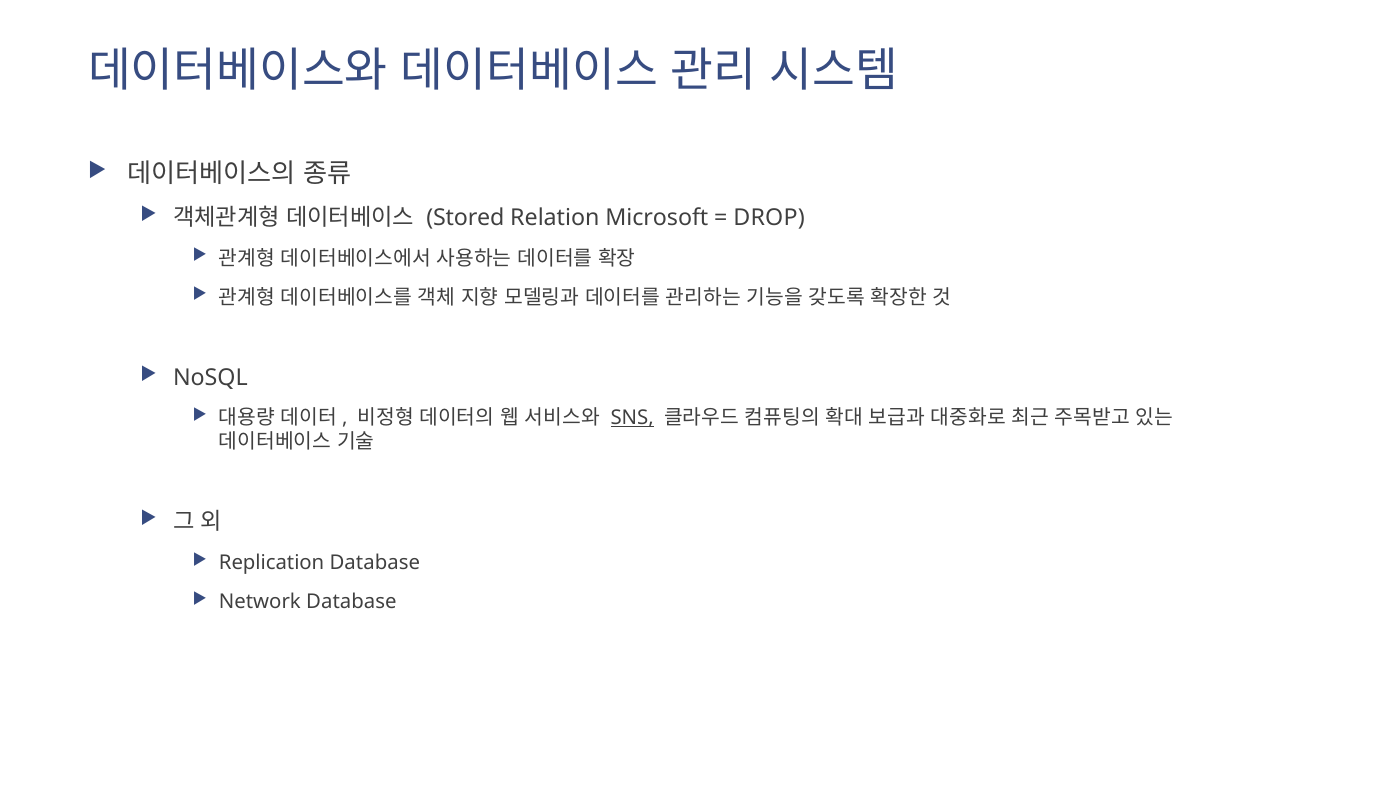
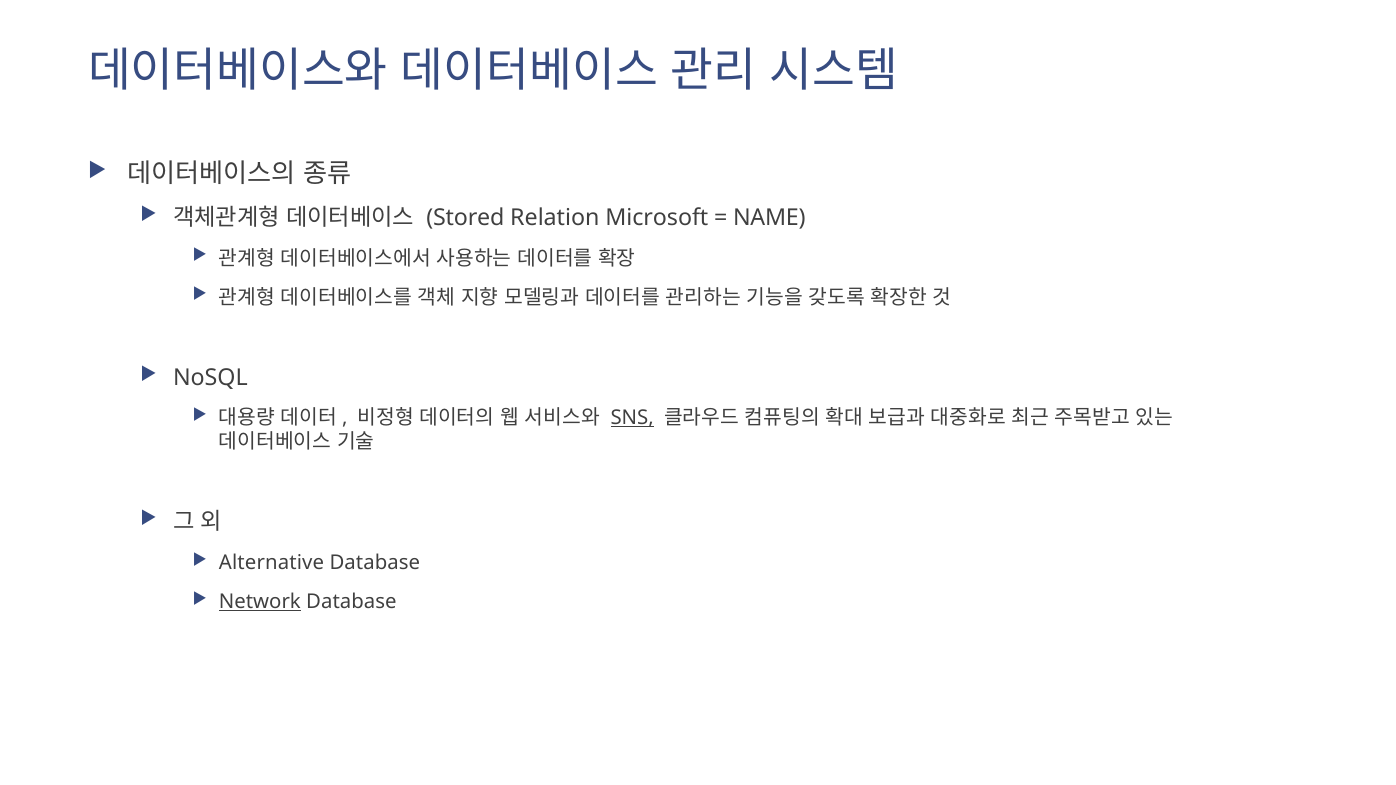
DROP: DROP -> NAME (769, 218)
Replication: Replication -> Alternative (272, 563)
Network underline: none -> present (260, 602)
